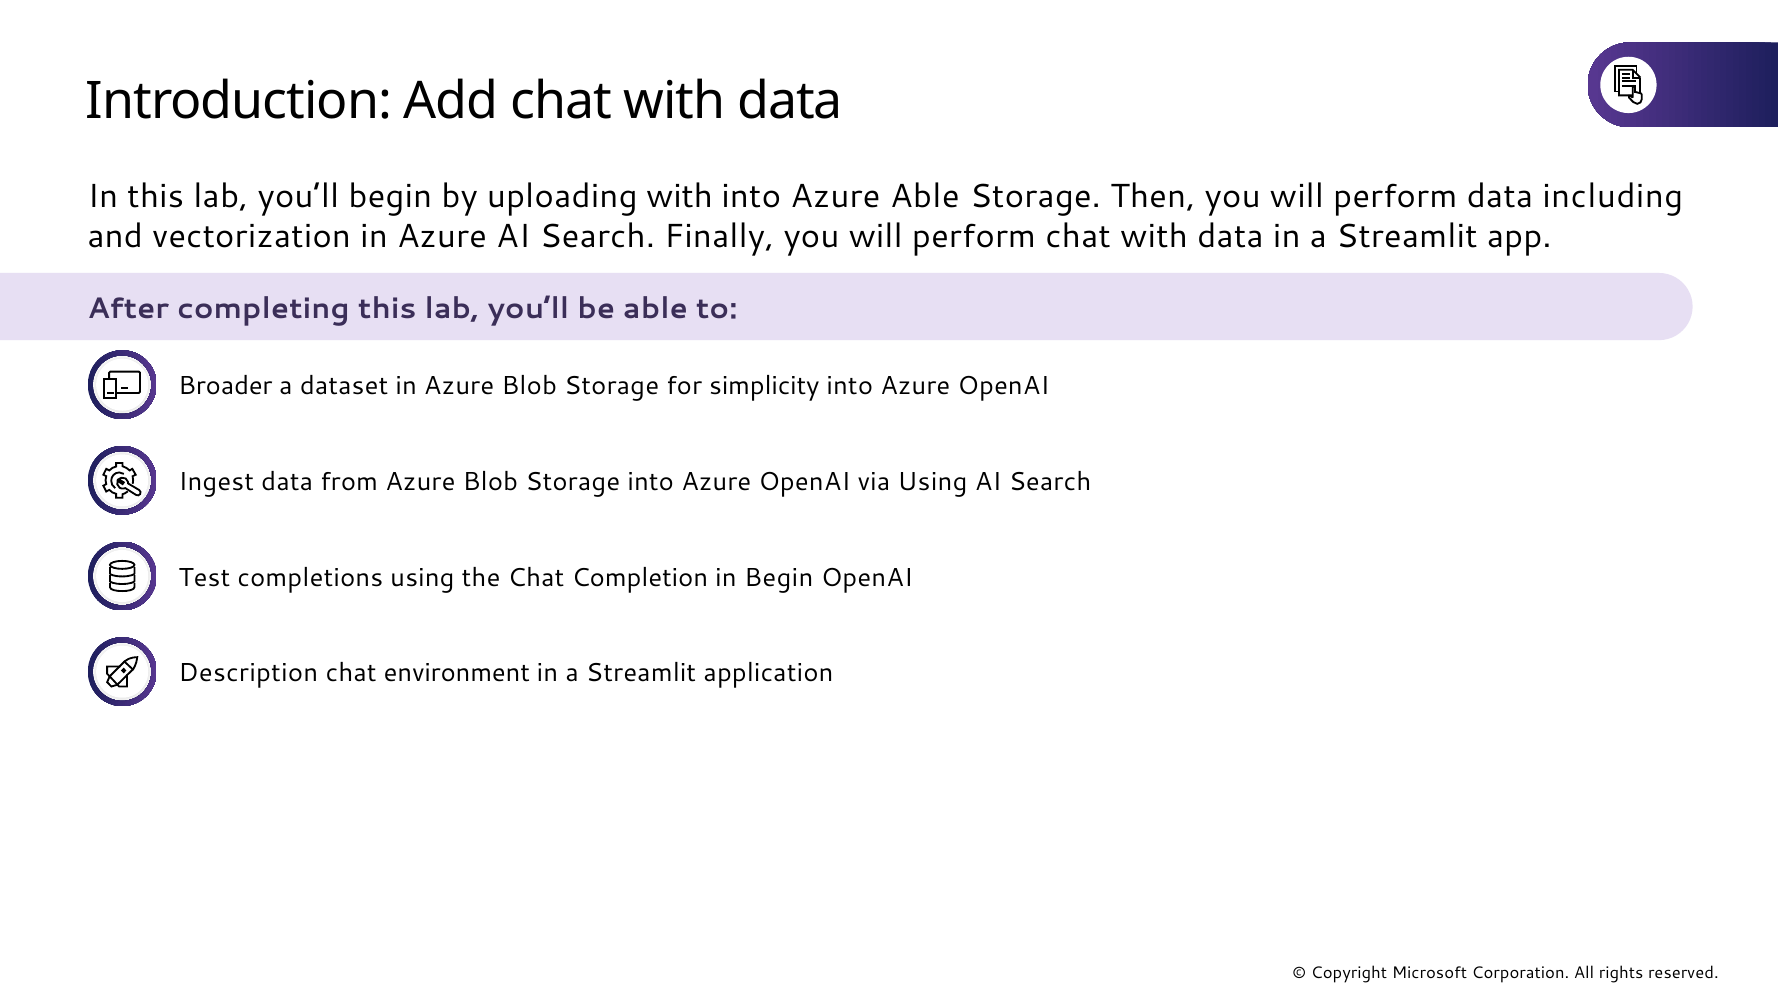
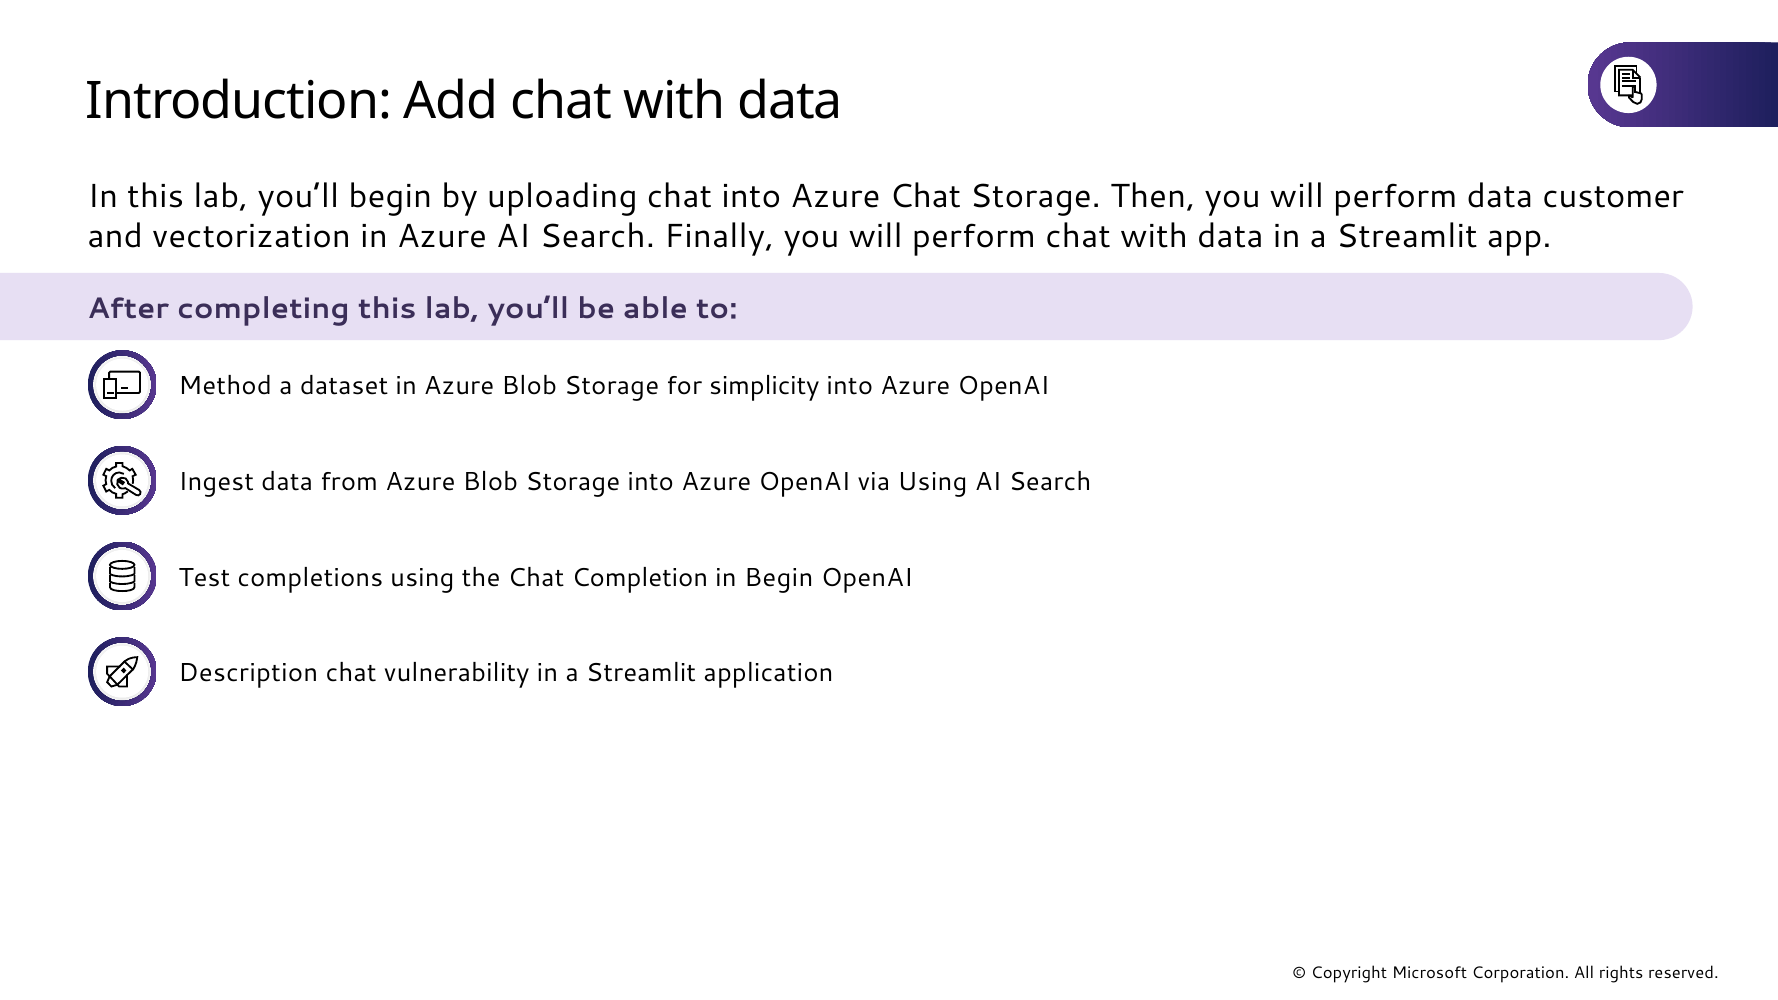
uploading with: with -> chat (680, 196)
Azure Able: Able -> Chat (925, 196)
including: including -> customer (1613, 196)
Broader: Broader -> Method (225, 386)
environment: environment -> vulnerability (457, 673)
